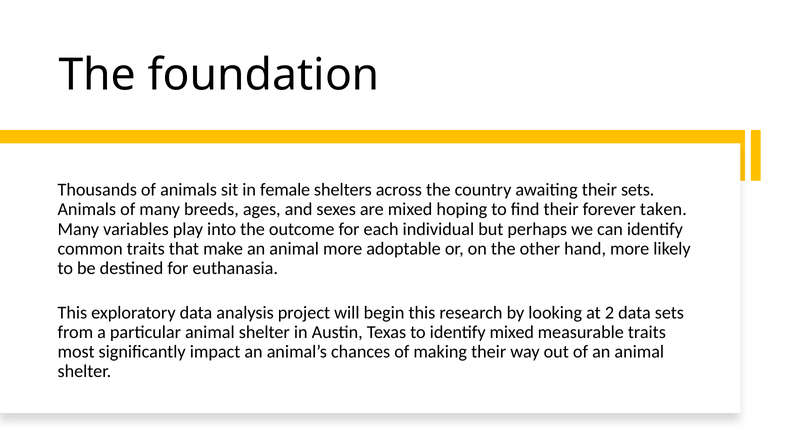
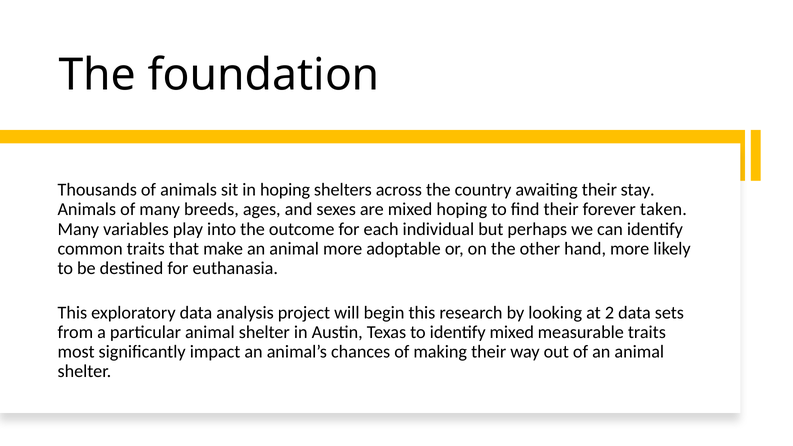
in female: female -> hoping (285, 190)
their sets: sets -> stay (638, 190)
